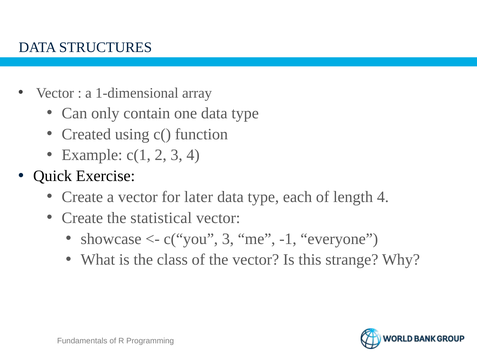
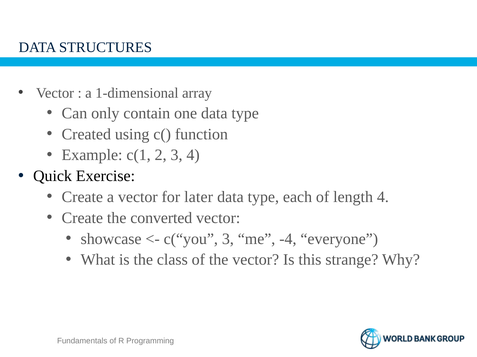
statistical: statistical -> converted (161, 218)
-1: -1 -> -4 (288, 239)
